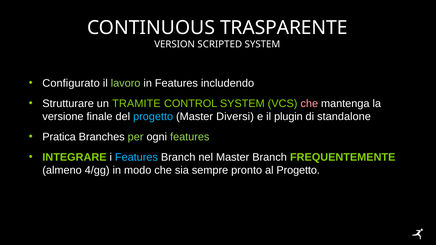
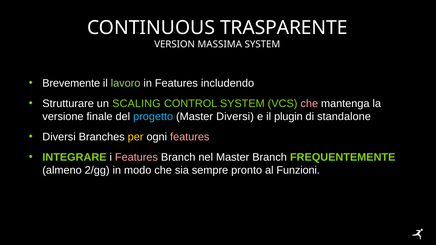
SCRIPTED: SCRIPTED -> MASSIMA (220, 44)
Configurato: Configurato -> Brevemente (71, 83)
TRAMITE: TRAMITE -> SCALING (136, 104)
Pratica: Pratica -> Diversi (59, 137)
per colour: light green -> yellow (136, 137)
features colour: light green -> pink (190, 137)
Features colour: light blue -> pink (136, 157)
4/gg: 4/gg -> 2/gg (97, 171)
al Progetto: Progetto -> Funzioni (298, 171)
